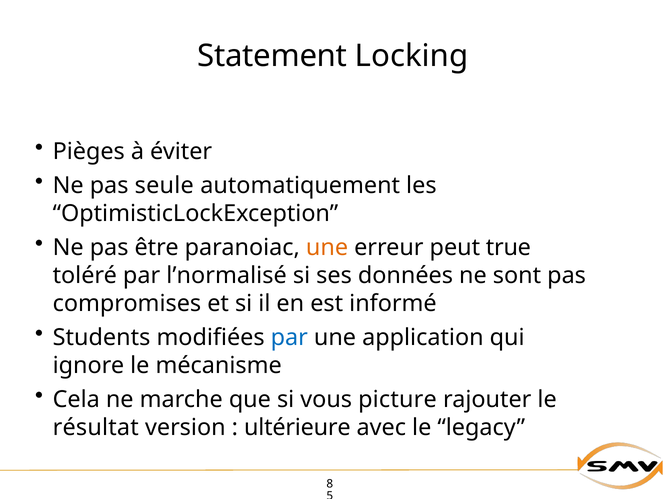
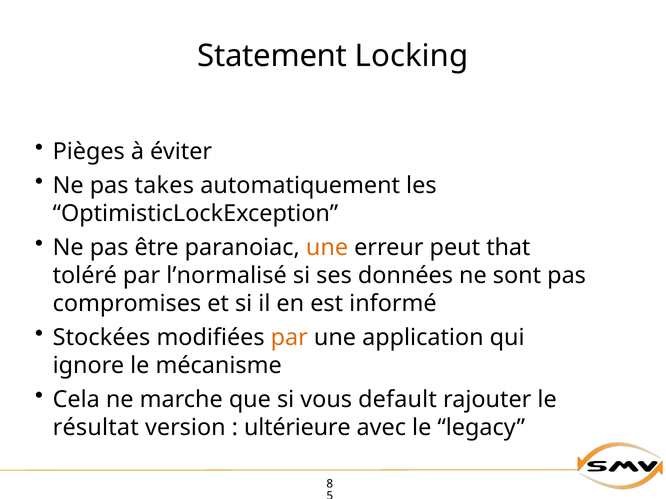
seule: seule -> takes (164, 186)
true: true -> that (508, 248)
Students: Students -> Stockées (101, 338)
par colour: blue -> orange (289, 338)
picture: picture -> default (397, 400)
